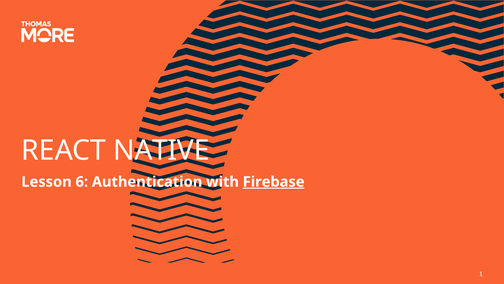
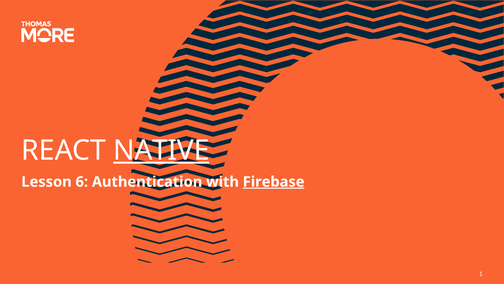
NATIVE underline: none -> present (161, 150)
